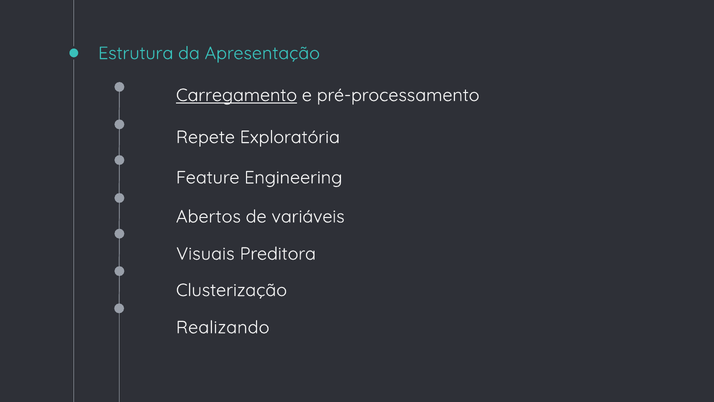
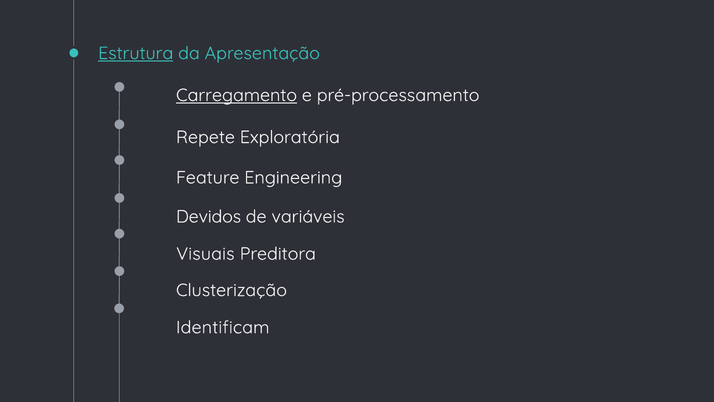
Estrutura underline: none -> present (136, 53)
Abertos: Abertos -> Devidos (209, 216)
Realizando: Realizando -> Identificam (223, 327)
